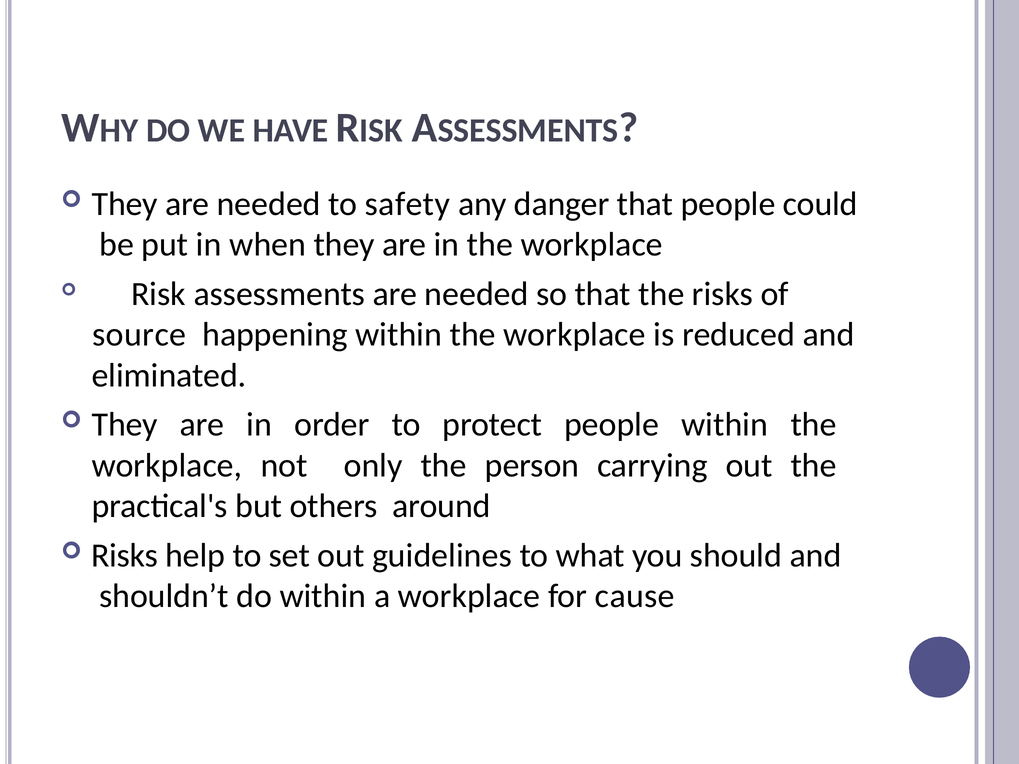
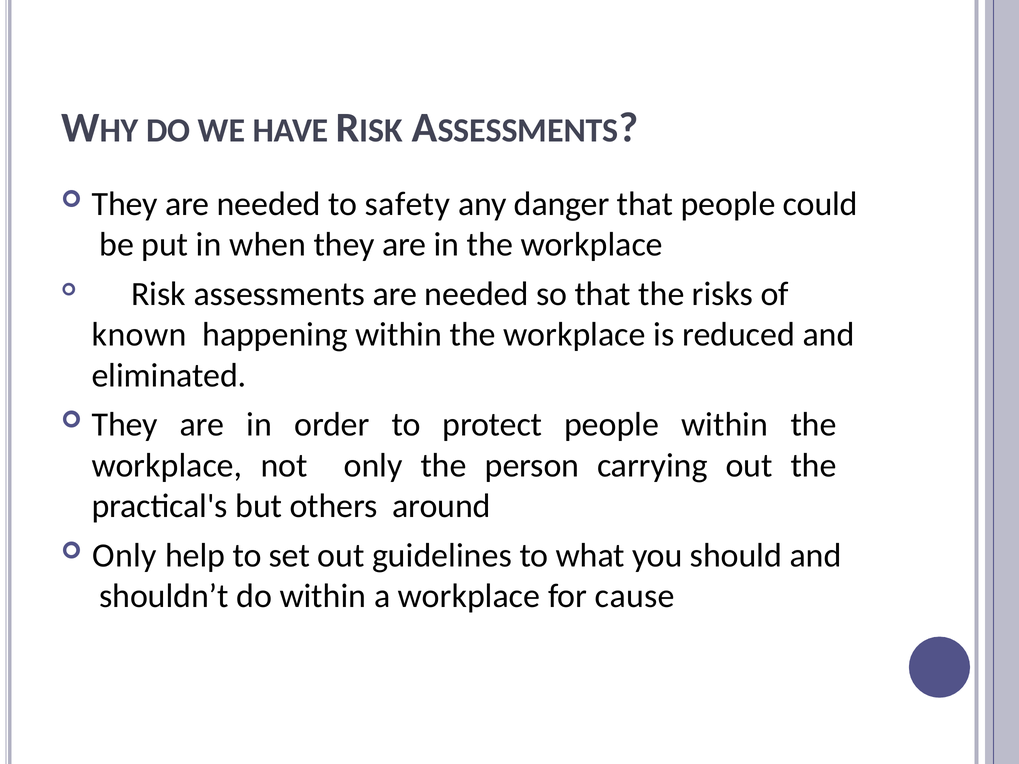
source: source -> known (139, 335)
Risks: Risks -> Only (124, 556)
